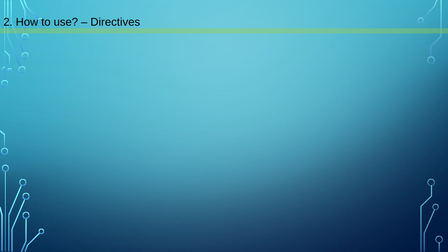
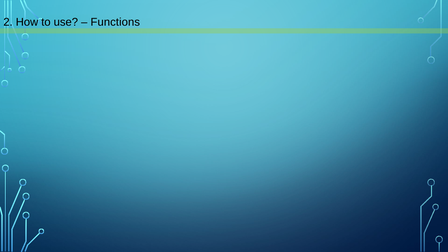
Directives: Directives -> Functions (115, 22)
